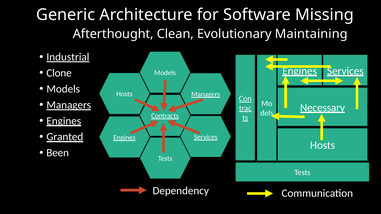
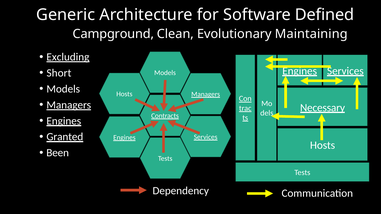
Missing: Missing -> Defined (325, 15)
Afterthought: Afterthought -> Campground (113, 34)
Industrial: Industrial -> Excluding (68, 57)
Clone: Clone -> Short (59, 73)
